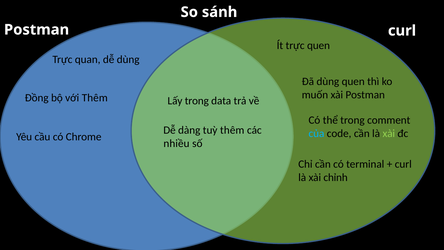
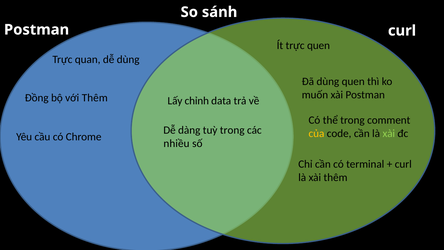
Lấy trong: trong -> chỉnh (197, 101)
tuỳ thêm: thêm -> trong (232, 130)
của colour: light blue -> yellow (316, 133)
xài chỉnh: chỉnh -> thêm (336, 177)
